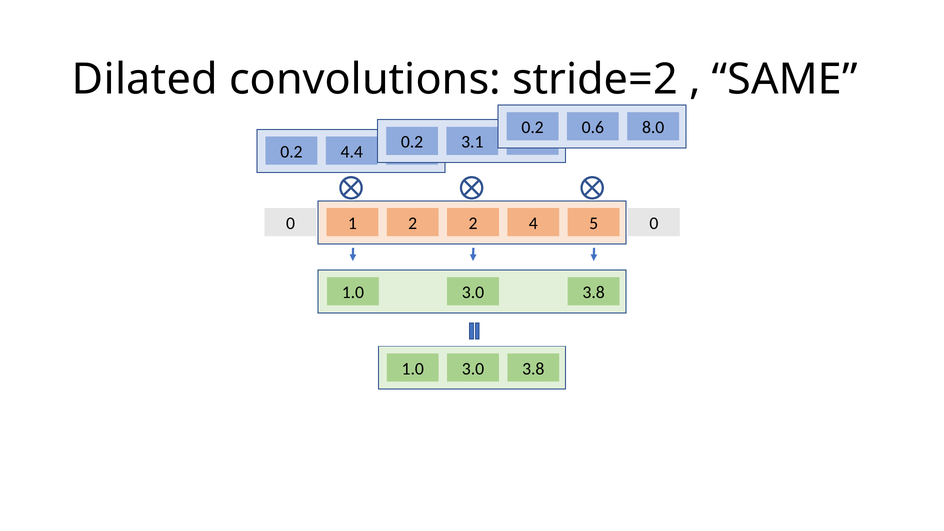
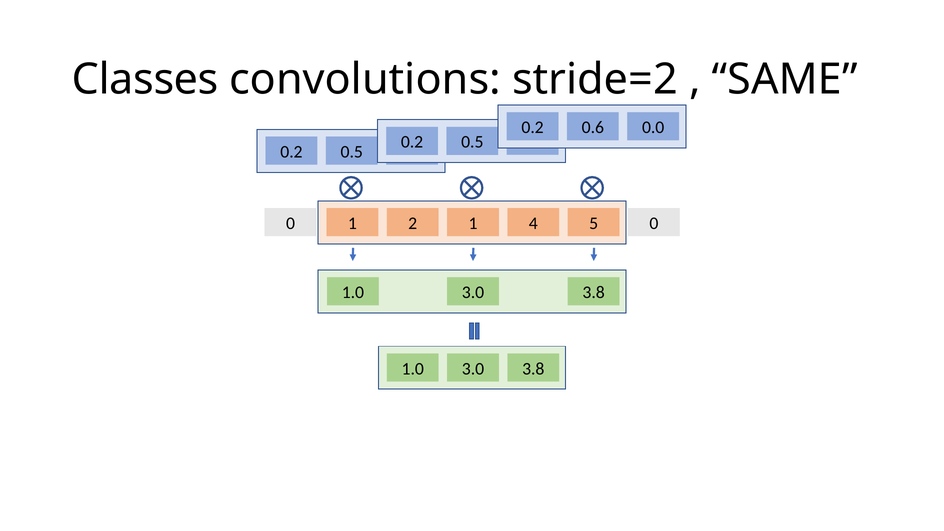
Dilated: Dilated -> Classes (145, 79)
8.0: 8.0 -> 0.0 (653, 127)
3.1: 3.1 -> 0.5 (472, 142)
4.4: 4.4 -> 0.5 (352, 152)
2 2: 2 -> 1 (473, 223)
